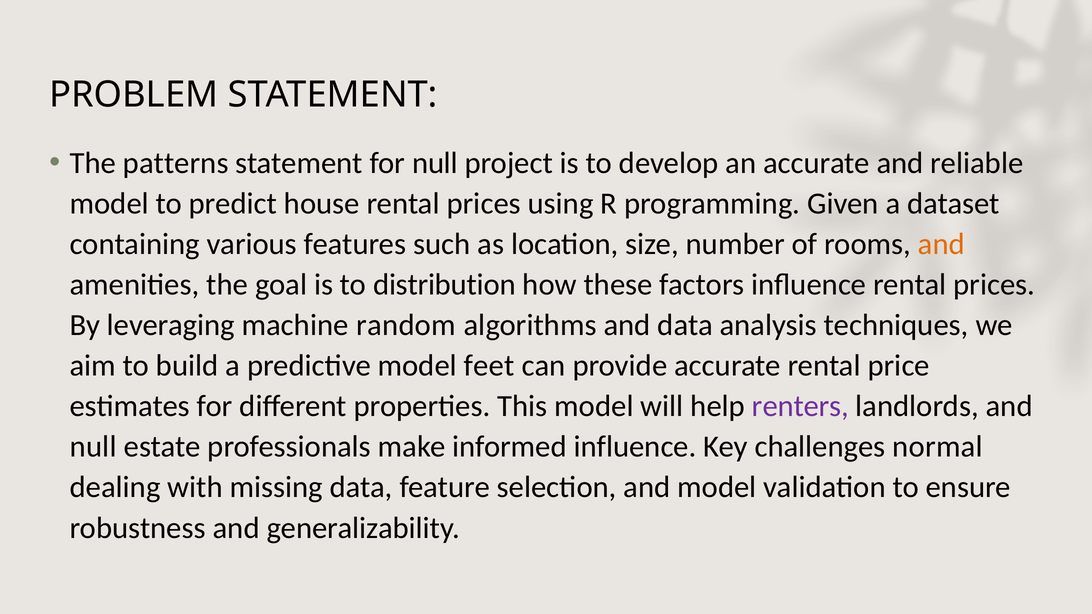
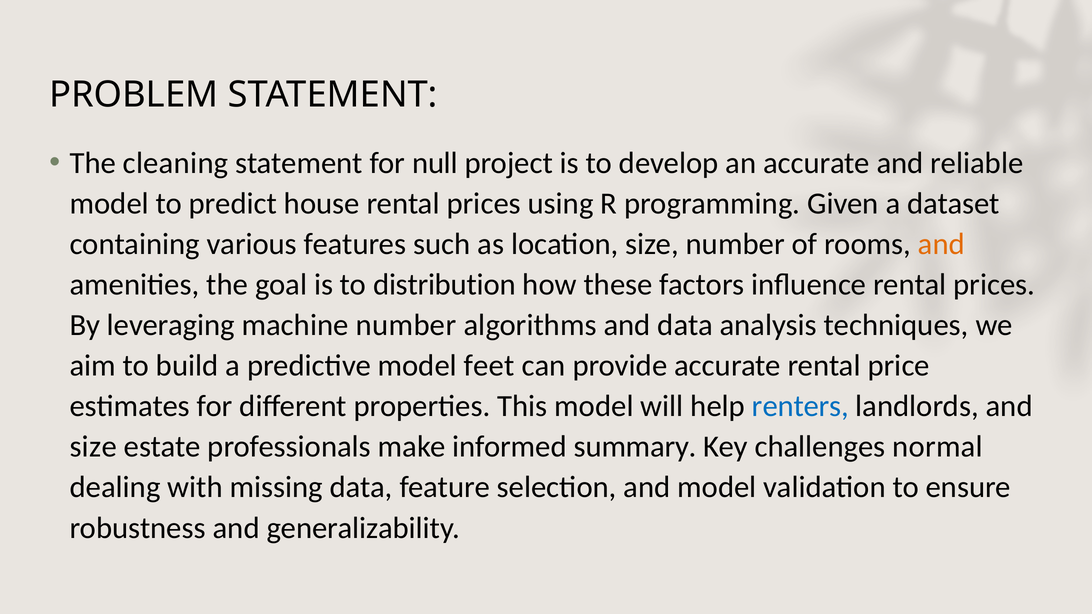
patterns: patterns -> cleaning (176, 163)
machine random: random -> number (406, 325)
renters colour: purple -> blue (800, 406)
null: null -> size (93, 447)
informed influence: influence -> summary (635, 447)
